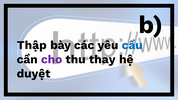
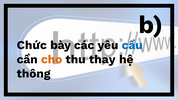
Thập: Thập -> Chức (32, 45)
cho colour: purple -> orange (52, 59)
duyệt: duyệt -> thông (34, 74)
